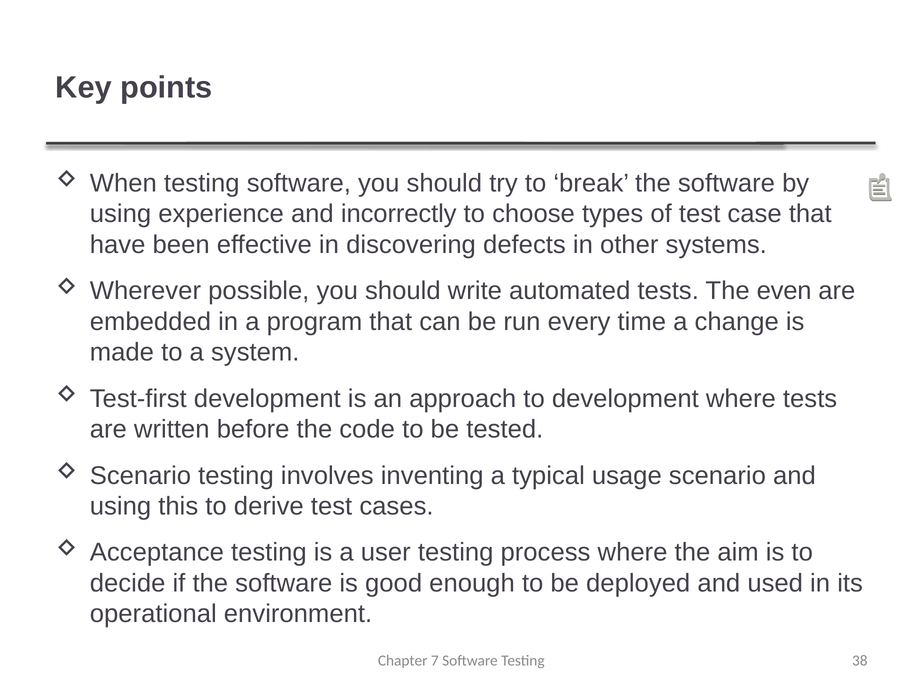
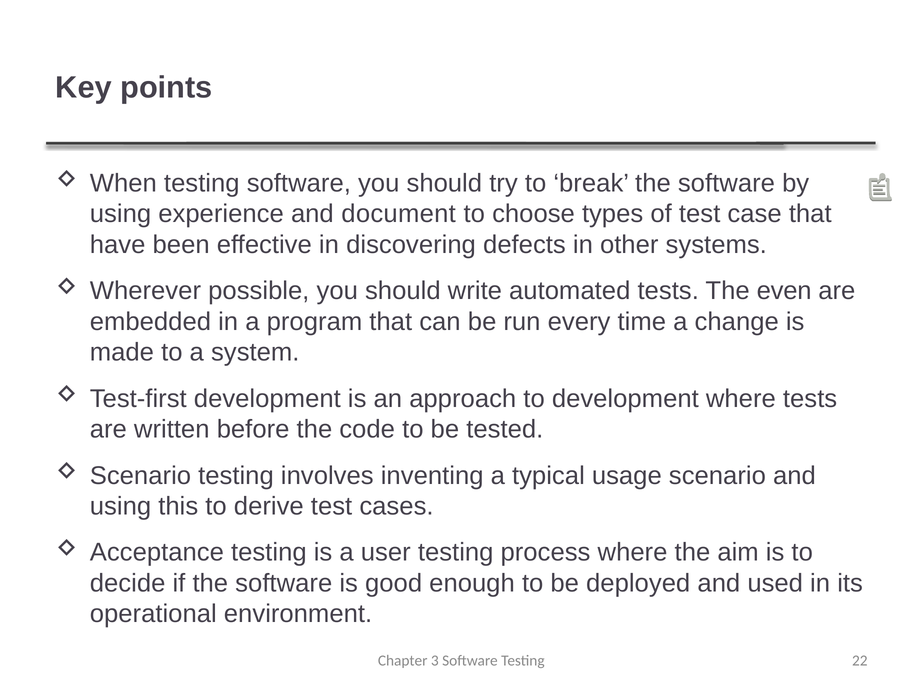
incorrectly: incorrectly -> document (399, 214)
7: 7 -> 3 (435, 661)
38: 38 -> 22 (860, 661)
